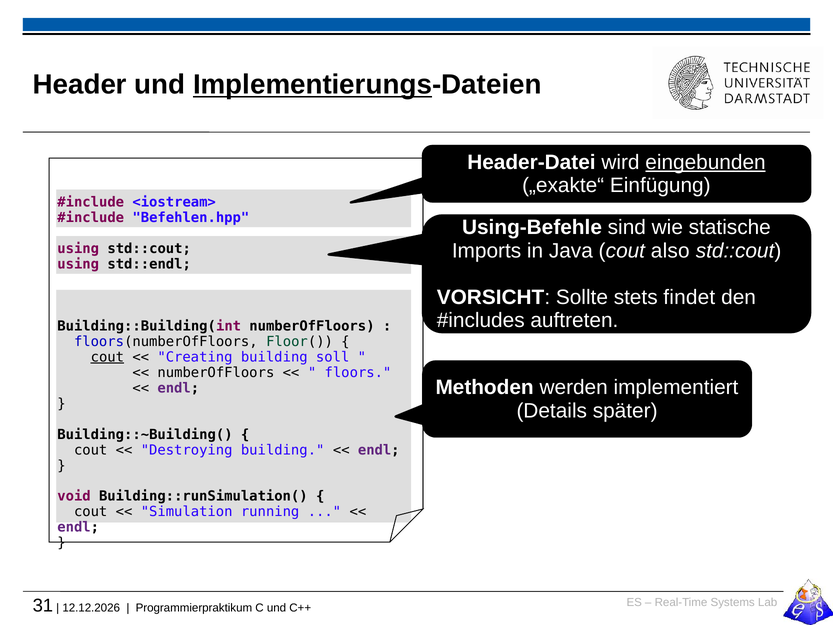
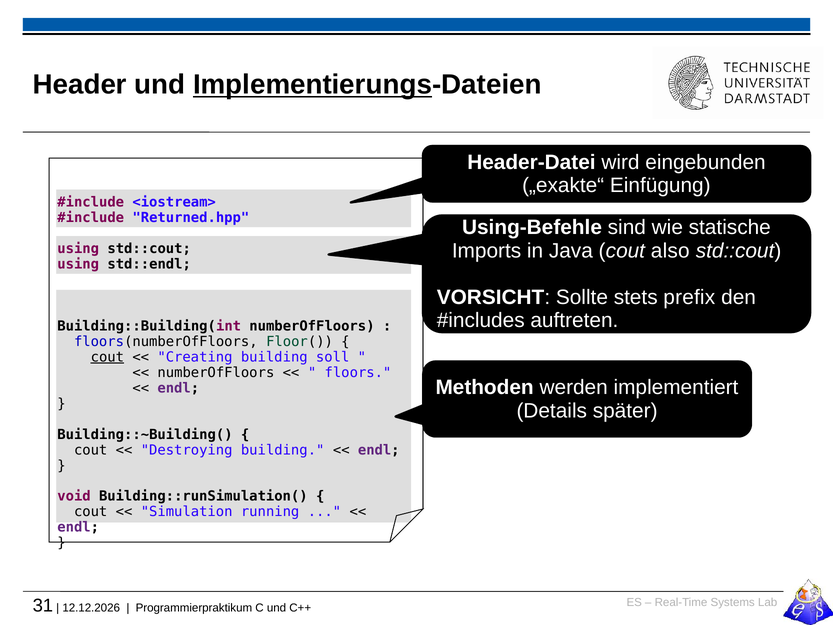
eingebunden underline: present -> none (705, 162)
Befehlen.hpp: Befehlen.hpp -> Returned.hpp (191, 218)
findet: findet -> prefix (689, 297)
